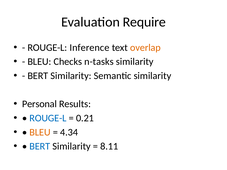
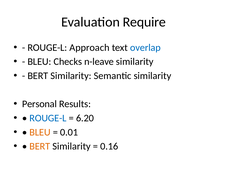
Inference: Inference -> Approach (89, 48)
overlap colour: orange -> blue (145, 48)
n-tasks: n-tasks -> n-leave (99, 62)
0.21: 0.21 -> 6.20 (85, 118)
4.34: 4.34 -> 0.01 (69, 132)
BERT colour: blue -> orange (40, 147)
8.11: 8.11 -> 0.16 (109, 147)
